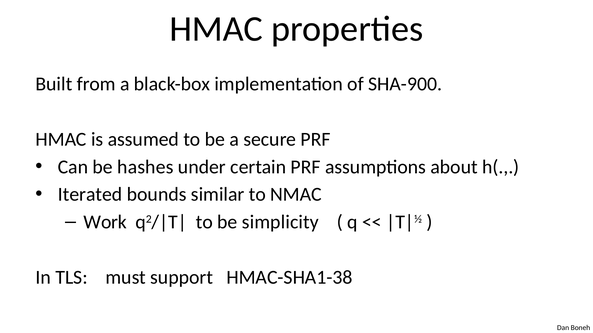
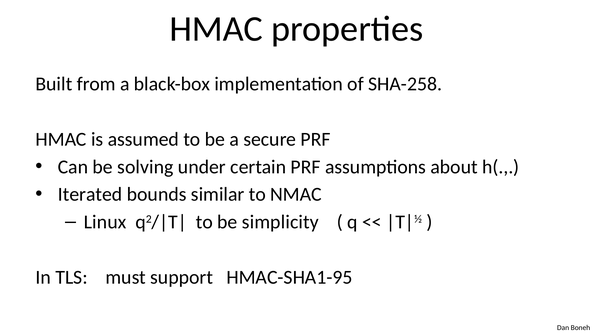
SHA-900: SHA-900 -> SHA-258 (405, 84)
hashes: hashes -> solving (145, 167)
Work: Work -> Linux (105, 222)
HMAC-SHA1-38: HMAC-SHA1-38 -> HMAC-SHA1-95 (289, 278)
